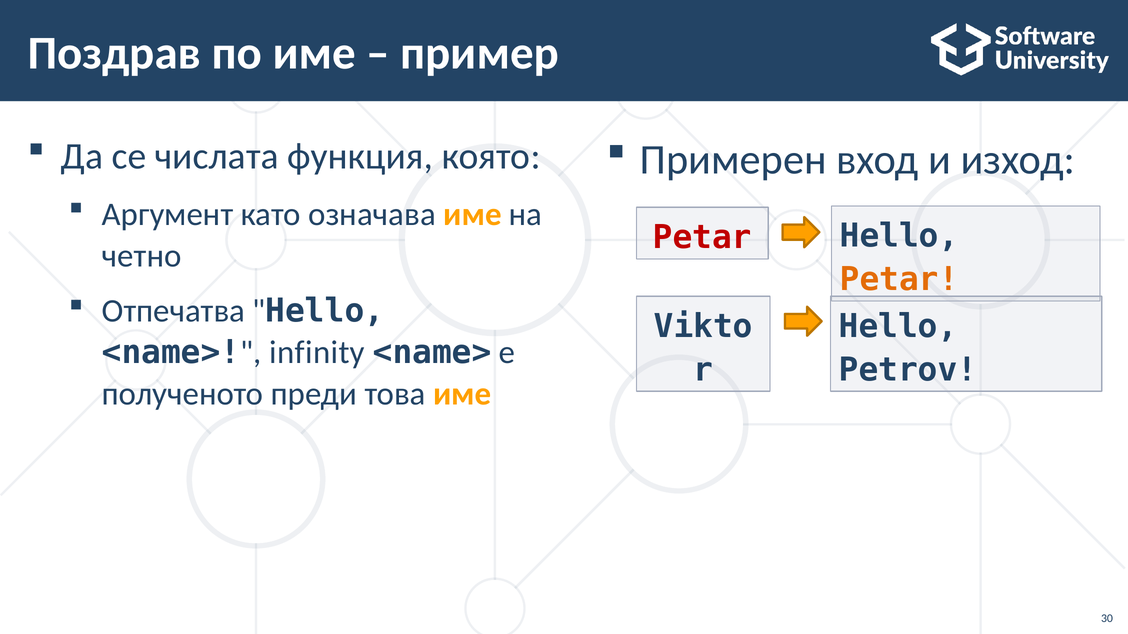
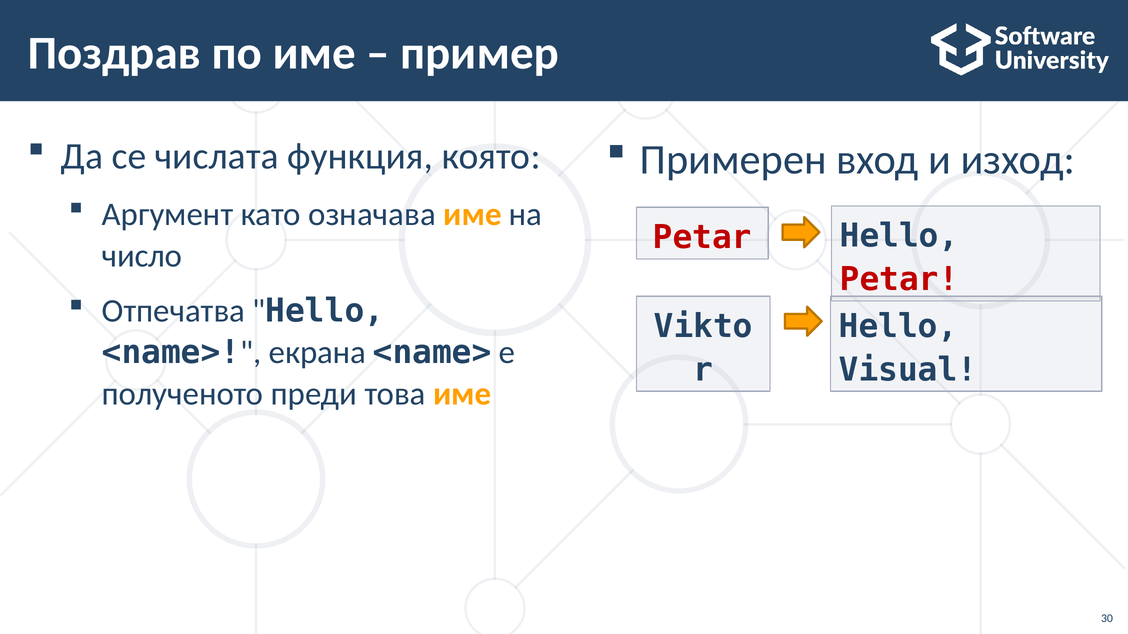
четно: четно -> число (142, 256)
Petar colour: orange -> red (899, 280)
infinity: infinity -> екрана (317, 353)
Petrov: Petrov -> Visual (908, 370)
